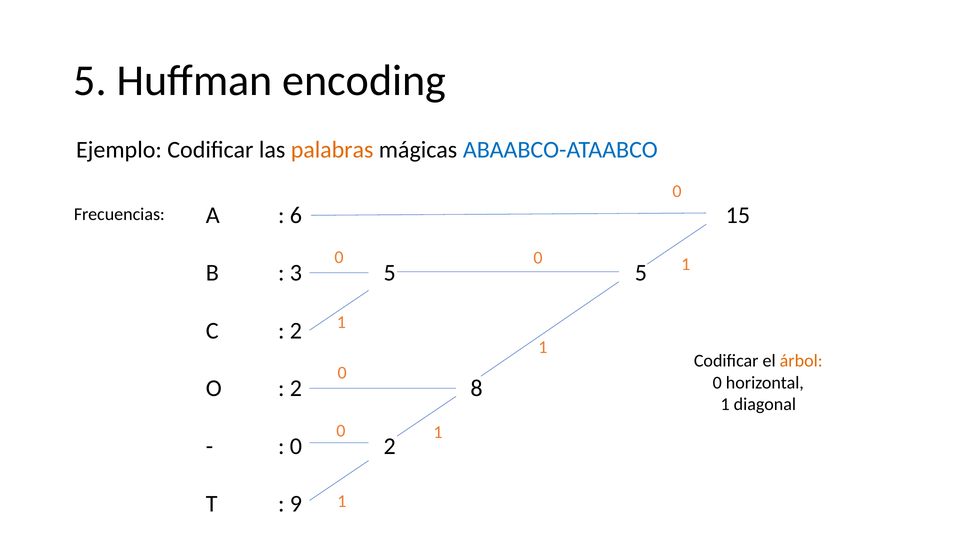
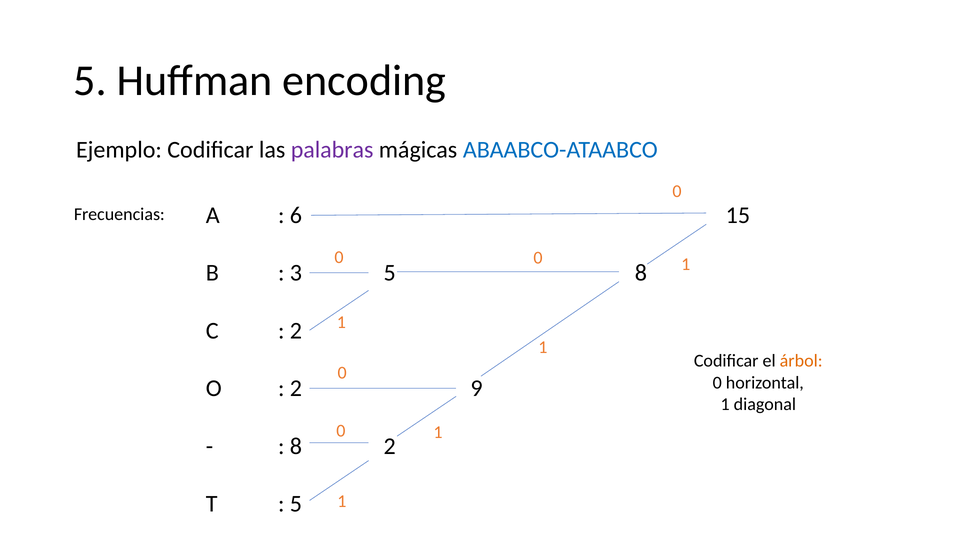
palabras colour: orange -> purple (332, 150)
5 5: 5 -> 8 (641, 273)
8: 8 -> 9 (477, 388)
0: 0 -> 8 (296, 446)
9: 9 -> 5 (296, 504)
